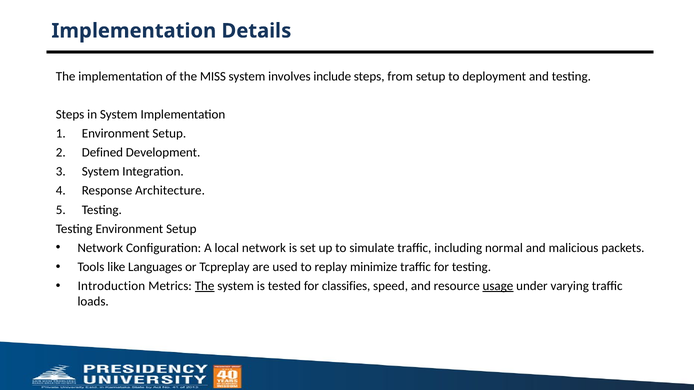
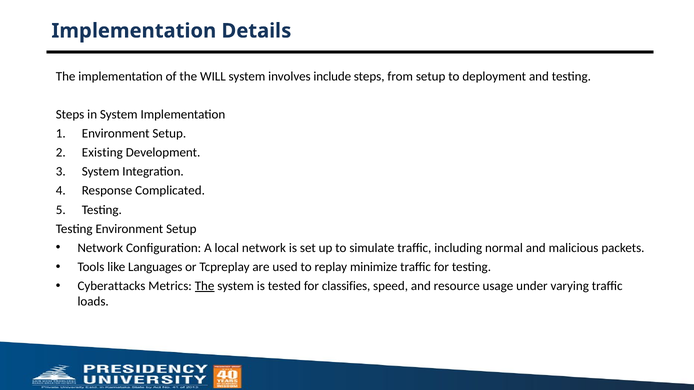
MISS: MISS -> WILL (213, 76)
Defined: Defined -> Existing (102, 153)
Architecture: Architecture -> Complicated (170, 191)
Introduction: Introduction -> Cyberattacks (111, 286)
usage underline: present -> none (498, 286)
